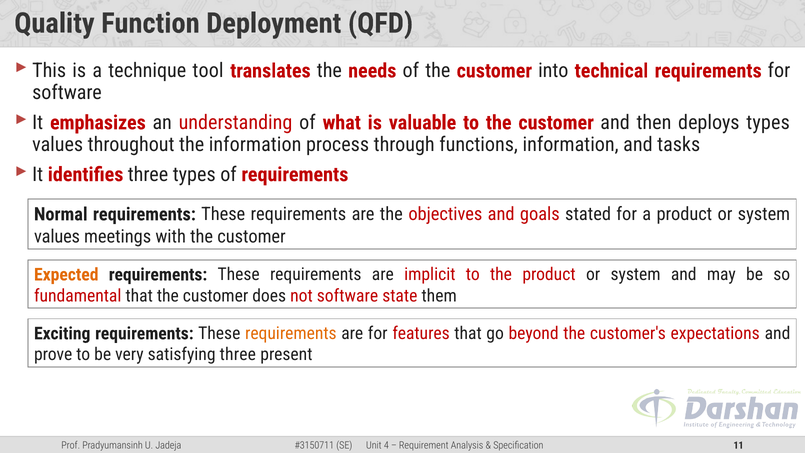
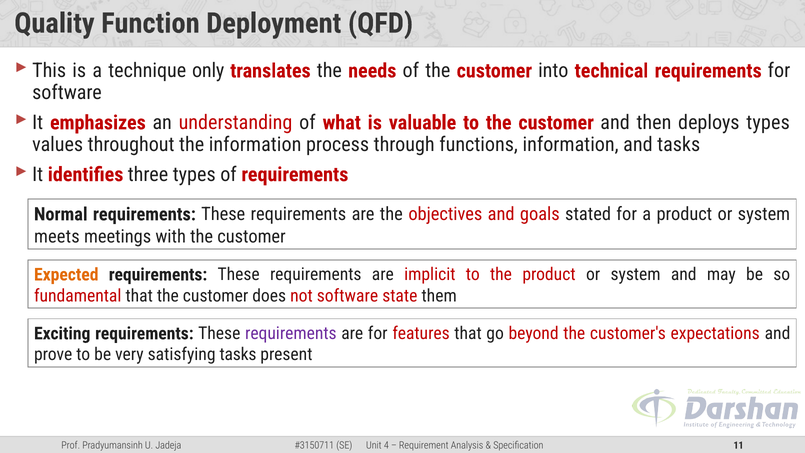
tool: tool -> only (208, 71)
values: values -> meets (57, 236)
requirements colour: orange -> purple (291, 333)
satisfying three: three -> tasks (238, 354)
